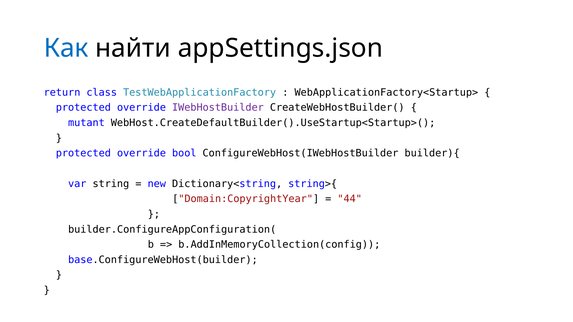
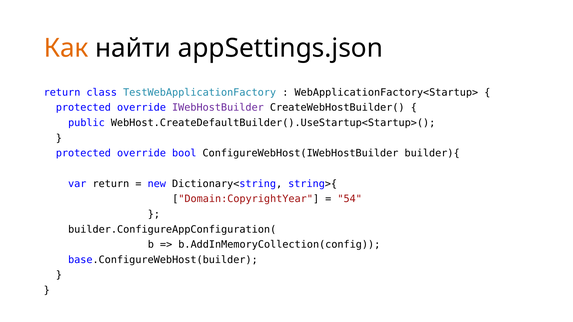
Как colour: blue -> orange (66, 48)
mutant: mutant -> public (86, 123)
var string: string -> return (111, 184)
44: 44 -> 54 (350, 199)
